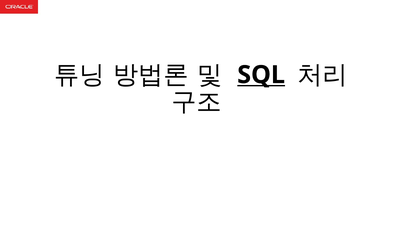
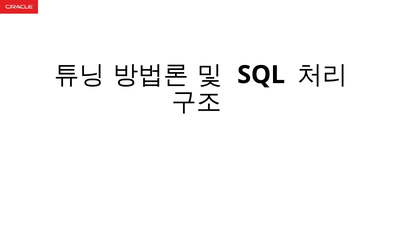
SQL underline: present -> none (261, 75)
